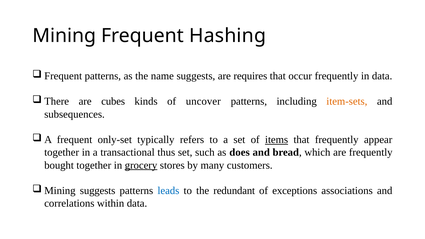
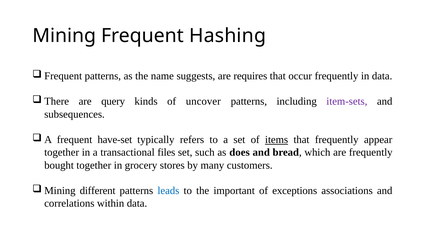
cubes: cubes -> query (113, 101)
item-sets colour: orange -> purple (347, 101)
only-set: only-set -> have-set (115, 140)
thus: thus -> files (166, 152)
grocery underline: present -> none (141, 165)
suggests: suggests -> different (98, 191)
redundant: redundant -> important (234, 191)
